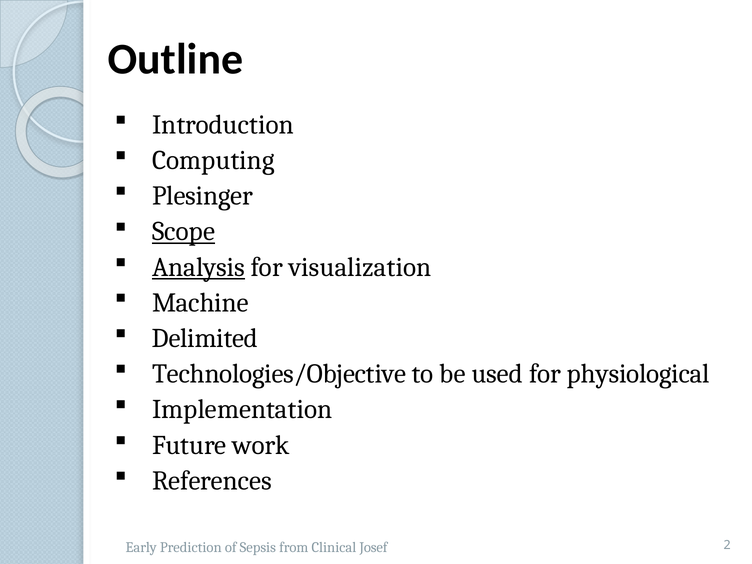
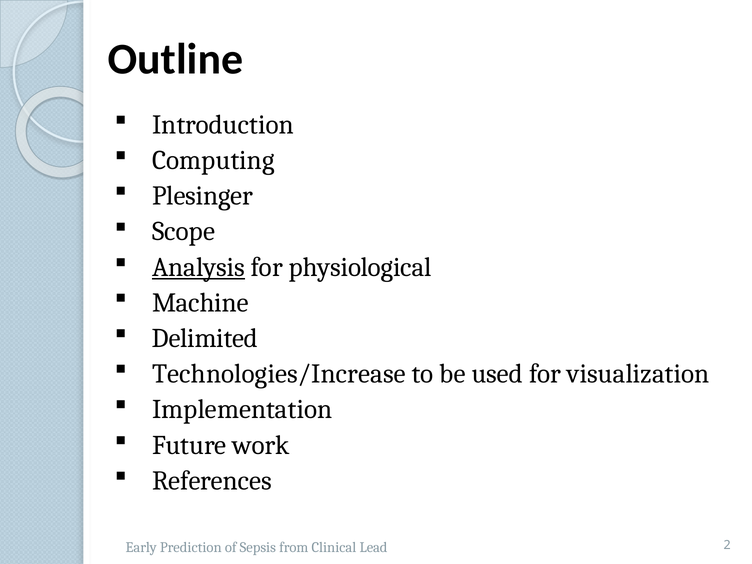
Scope underline: present -> none (184, 232)
visualization: visualization -> physiological (360, 267)
Technologies/Objective: Technologies/Objective -> Technologies/Increase (279, 374)
physiological: physiological -> visualization (638, 374)
Josef: Josef -> Lead (373, 548)
